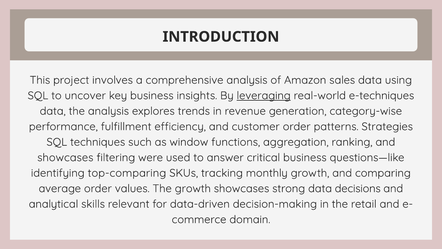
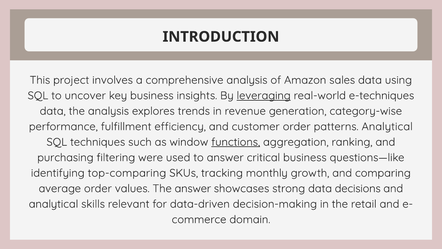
patterns Strategies: Strategies -> Analytical (387, 126)
functions underline: none -> present (236, 142)
showcases: showcases -> purchasing (65, 157)
The growth: growth -> answer (193, 188)
